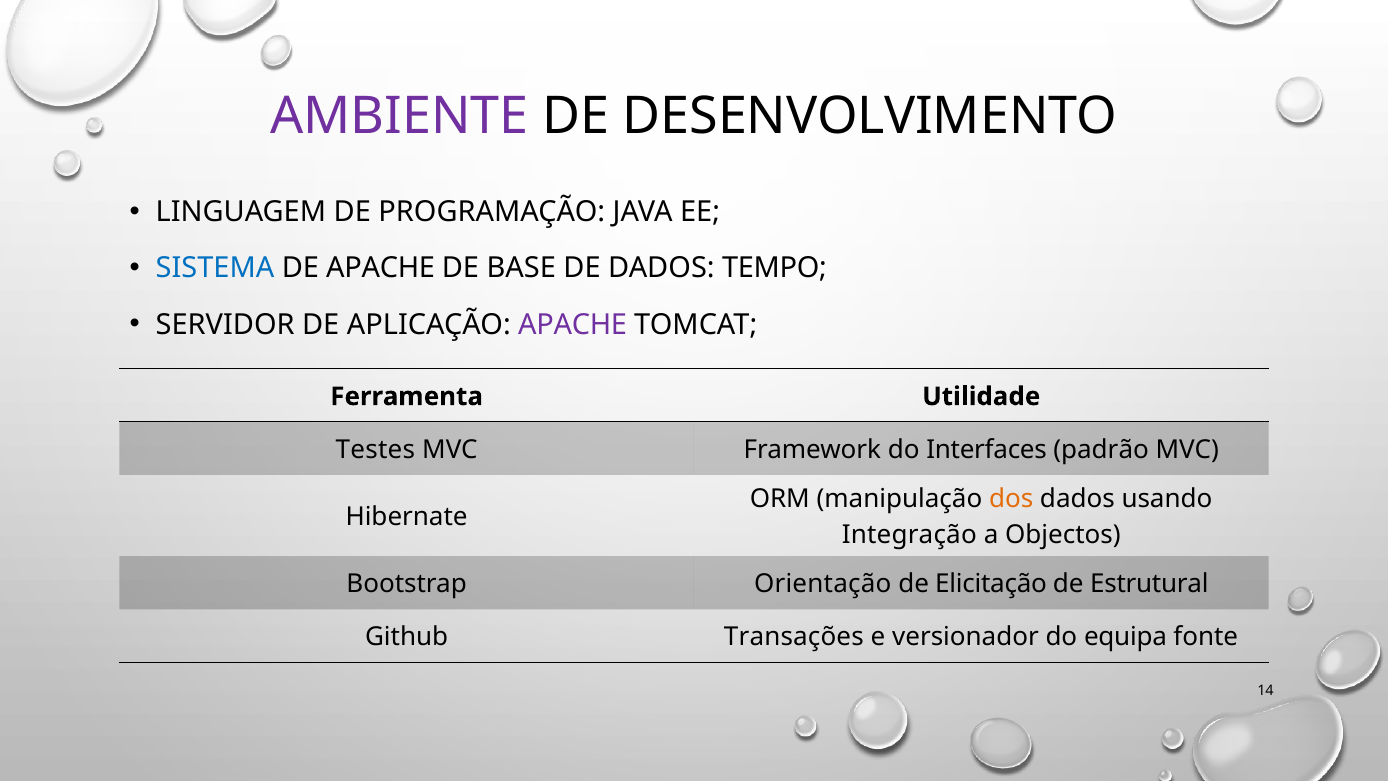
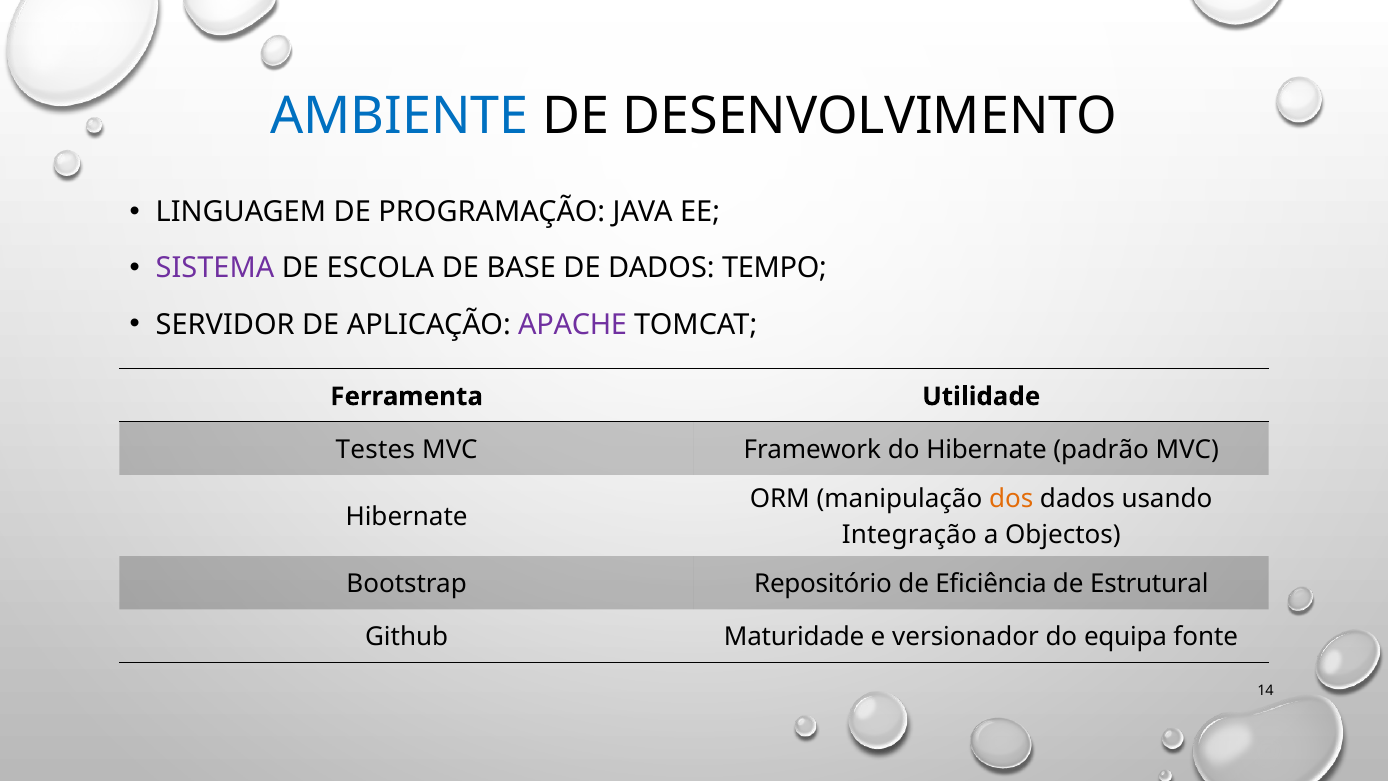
AMBIENTE colour: purple -> blue (400, 116)
SISTEMA colour: blue -> purple (215, 268)
DE APACHE: APACHE -> ESCOLA (380, 268)
do Interfaces: Interfaces -> Hibernate (987, 450)
Orientação: Orientação -> Repositório (823, 584)
Elicitação: Elicitação -> Eficiência (991, 584)
Transações: Transações -> Maturidade (794, 637)
